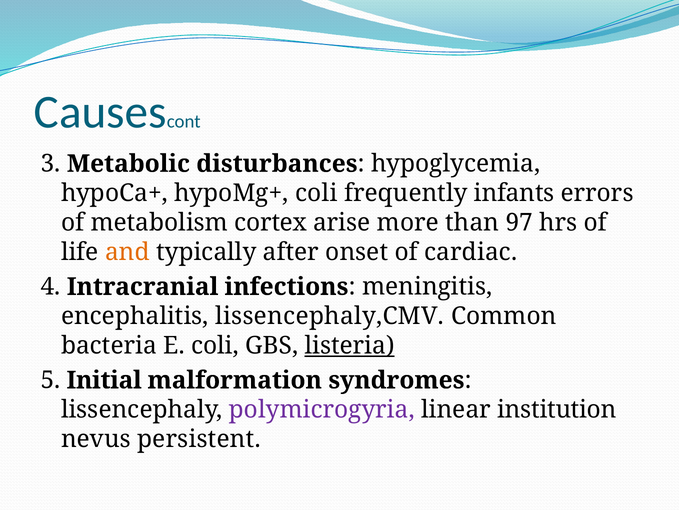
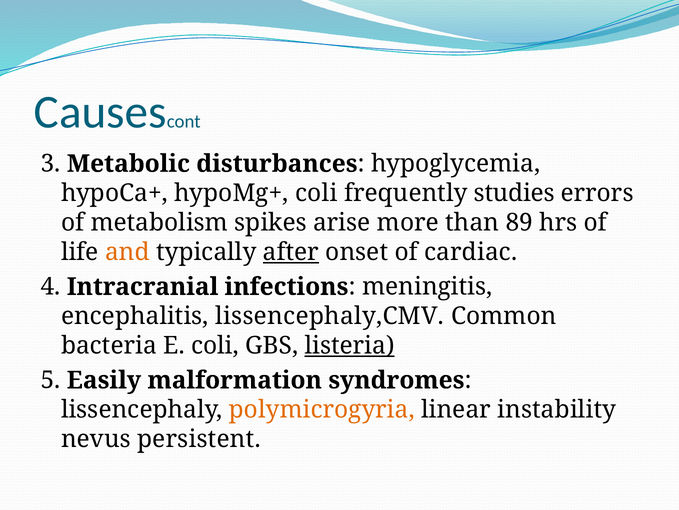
infants: infants -> studies (514, 193)
cortex: cortex -> spikes (271, 223)
97: 97 -> 89 (519, 223)
after underline: none -> present (291, 252)
Initial: Initial -> Easily (104, 380)
polymicrogyria colour: purple -> orange (322, 409)
institution: institution -> instability (557, 409)
